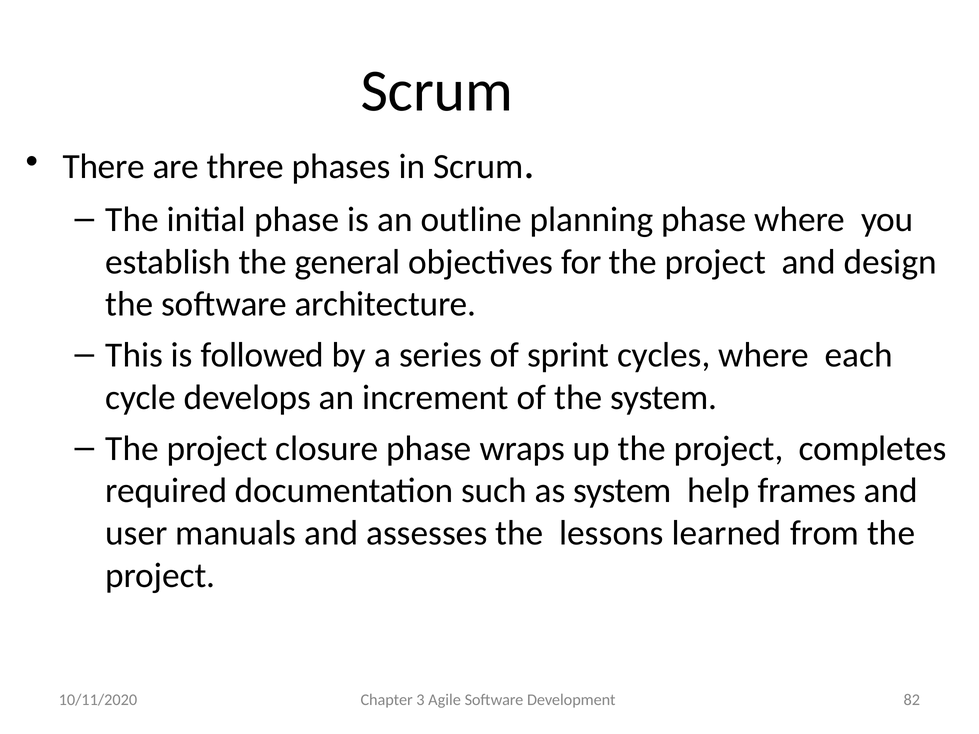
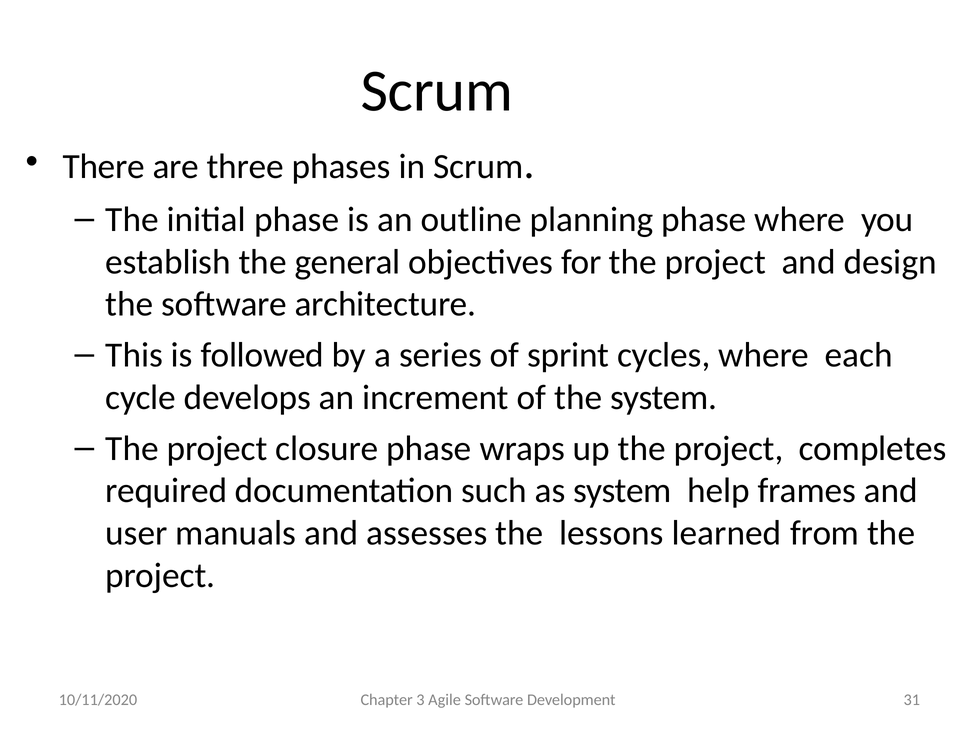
82: 82 -> 31 (912, 700)
